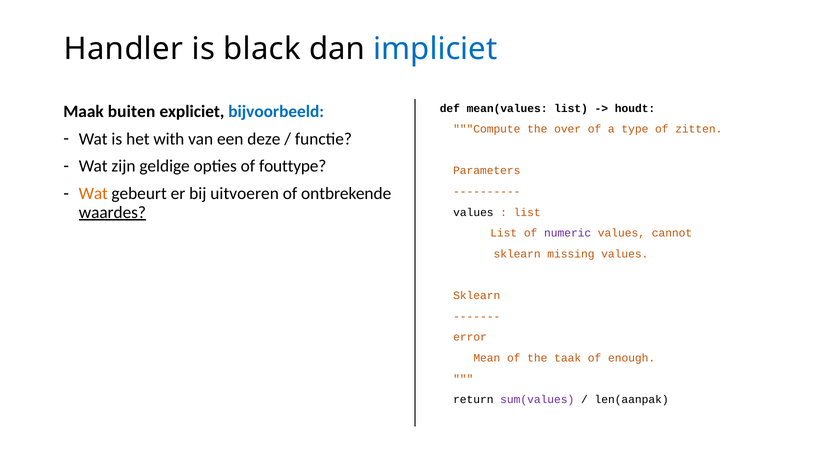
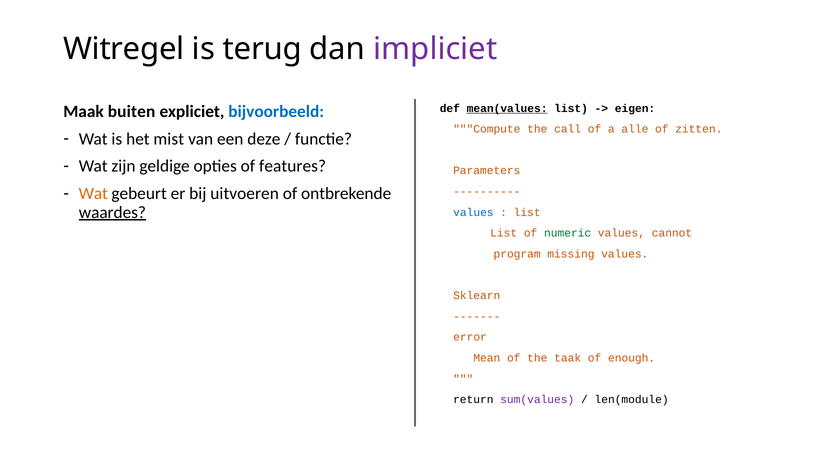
Handler: Handler -> Witregel (124, 49)
black: black -> terug (262, 49)
impliciet colour: blue -> purple (435, 49)
mean(values underline: none -> present (507, 108)
houdt: houdt -> eigen (635, 108)
over: over -> call (568, 129)
type: type -> alle (635, 129)
with: with -> mist (169, 139)
fouttype: fouttype -> features (293, 166)
values colour: black -> blue (473, 212)
numeric colour: purple -> green (568, 233)
sklearn: sklearn -> program (517, 254)
len(aanpak: len(aanpak -> len(module (632, 400)
